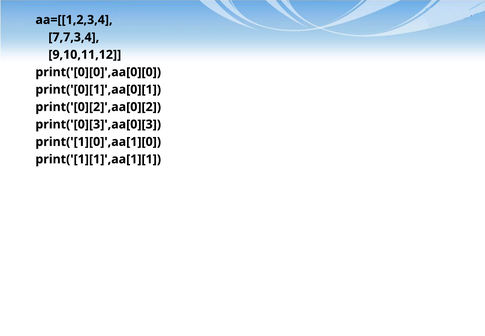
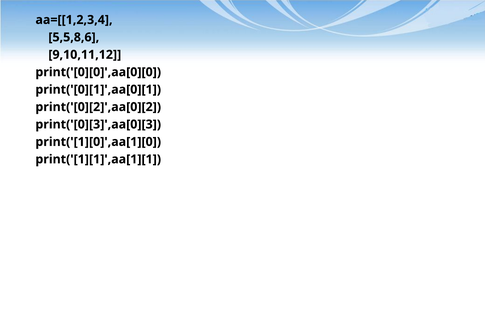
7,7,3,4: 7,7,3,4 -> 5,5,8,6 (74, 37)
